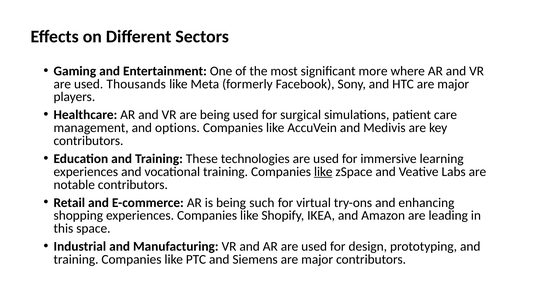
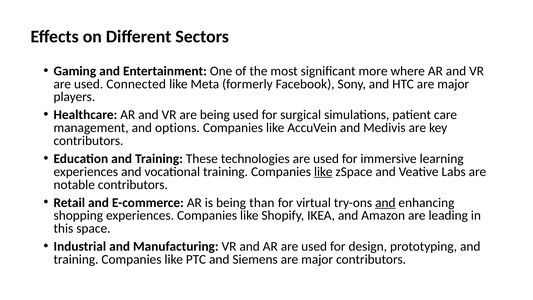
Thousands: Thousands -> Connected (136, 84)
such: such -> than (262, 202)
and underline: none -> present (385, 202)
